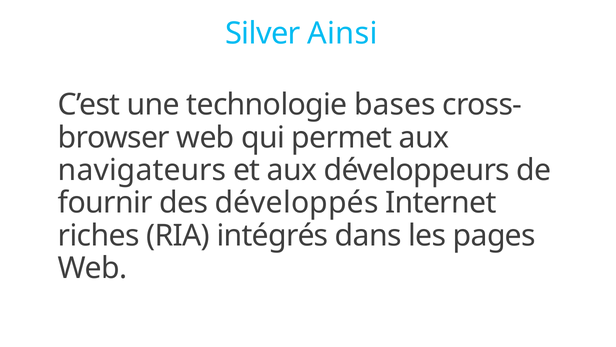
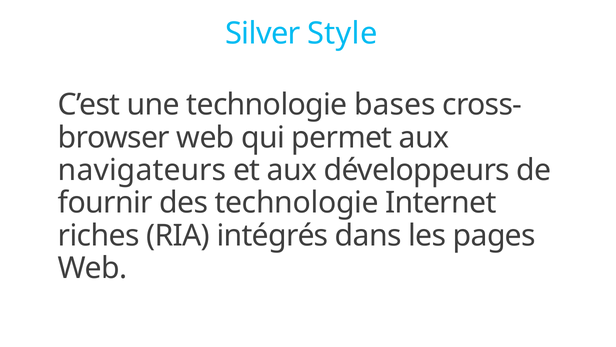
Ainsi: Ainsi -> Style (342, 33)
des développés: développés -> technologie (297, 203)
